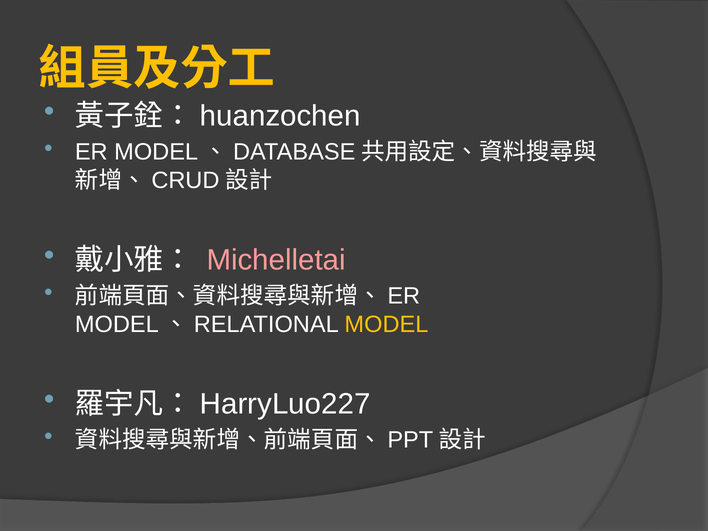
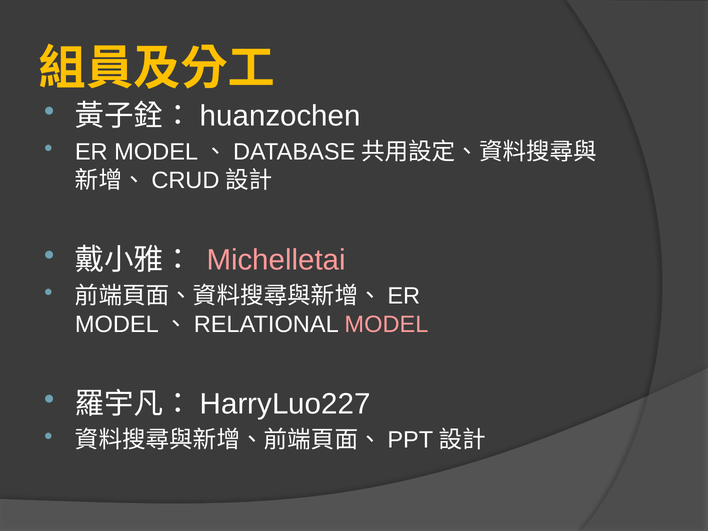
MODEL colour: yellow -> pink (386, 324)
